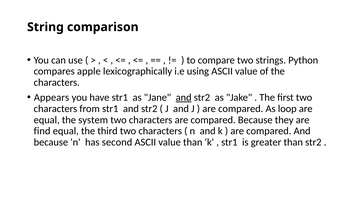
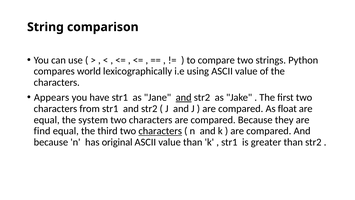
apple: apple -> world (89, 71)
loop: loop -> float (287, 108)
characters underline: none -> present (160, 131)
second: second -> original (117, 142)
